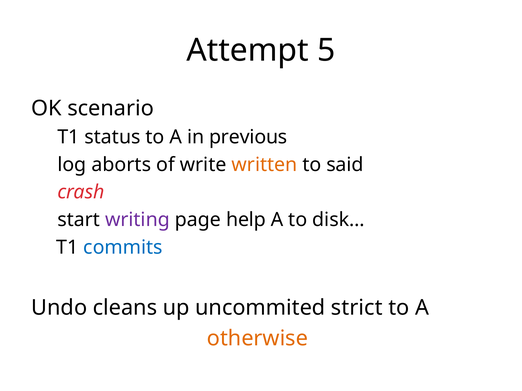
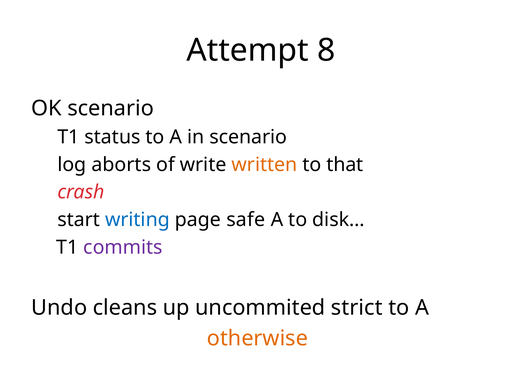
5: 5 -> 8 (326, 51)
in previous: previous -> scenario (248, 137)
said: said -> that (345, 165)
writing colour: purple -> blue (137, 220)
help: help -> safe (246, 220)
commits colour: blue -> purple (123, 248)
